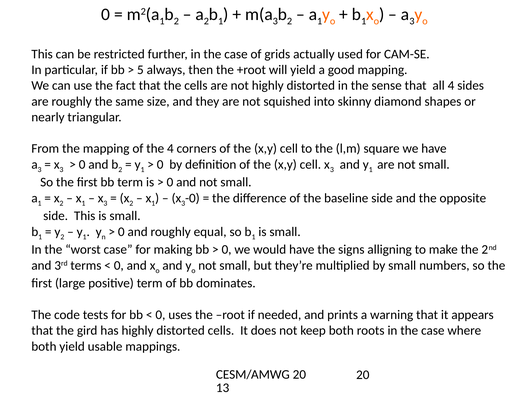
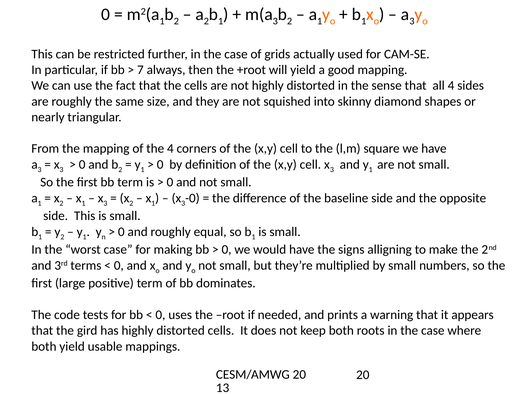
5: 5 -> 7 (140, 70)
